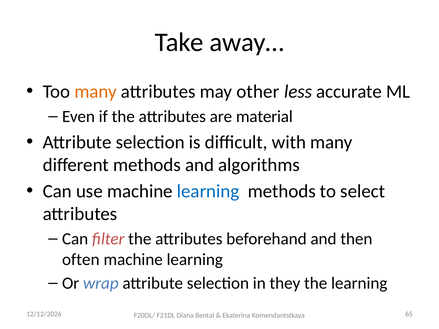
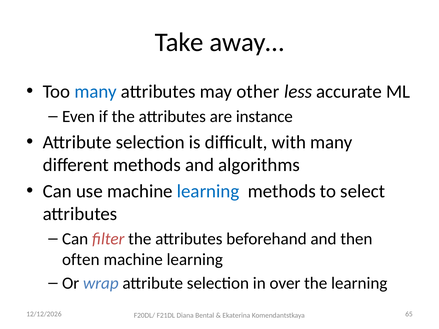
many colour: orange -> blue (96, 92)
material: material -> instance (264, 117)
they: they -> over (285, 284)
